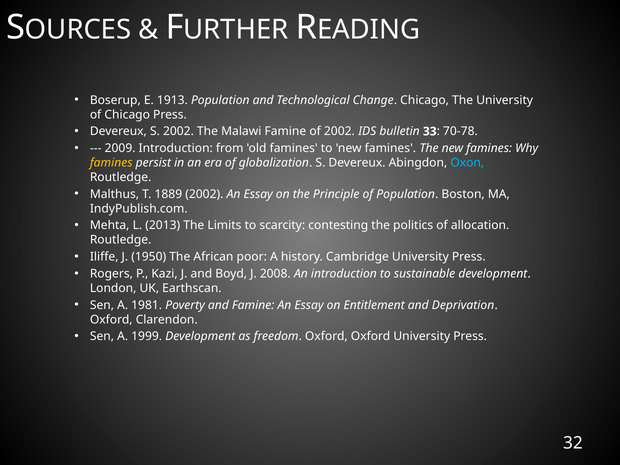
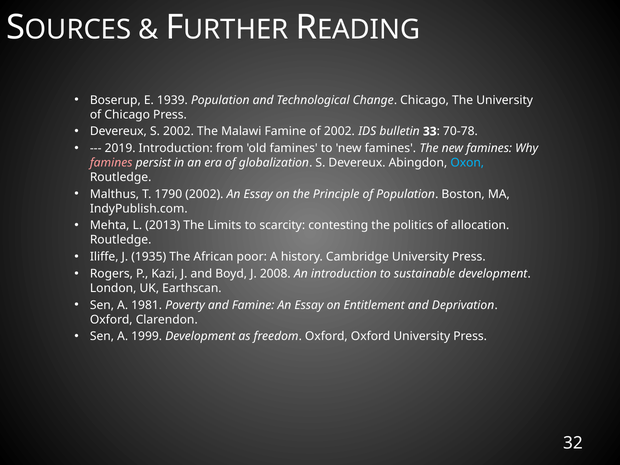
1913: 1913 -> 1939 (172, 100)
2009: 2009 -> 2019 (120, 148)
famines colour: yellow -> pink (111, 163)
1889: 1889 -> 1790 (168, 194)
1950: 1950 -> 1935 (149, 257)
